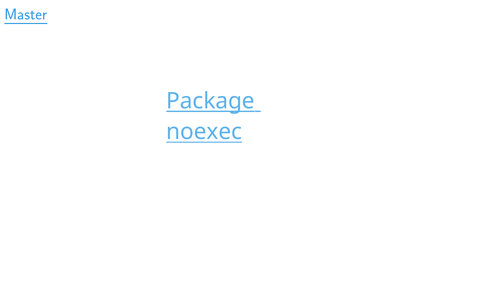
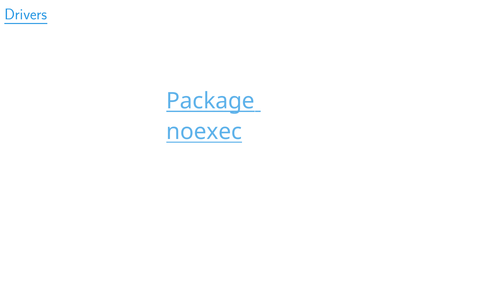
Master: Master -> Drivers (26, 14)
